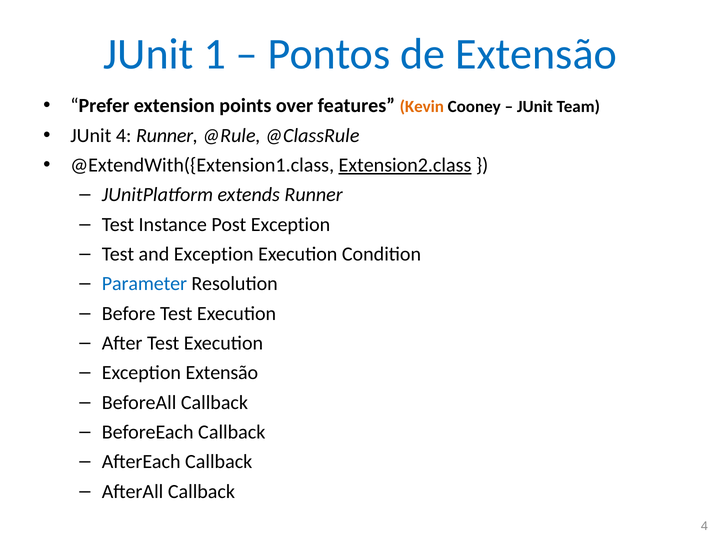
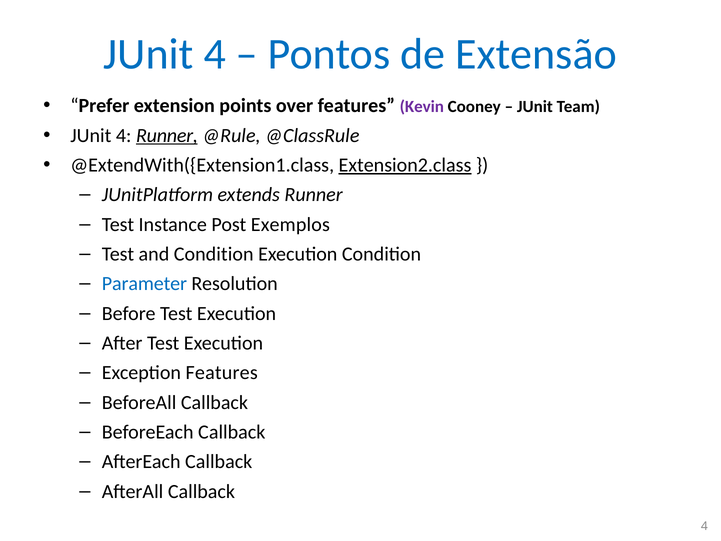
1: 1 -> 4 (215, 54)
Kevin colour: orange -> purple (422, 107)
Runner underline: none -> present (167, 135)
Post Exception: Exception -> Exemplos (290, 224)
and Exception: Exception -> Condition (214, 254)
Exception Extensão: Extensão -> Features (222, 373)
